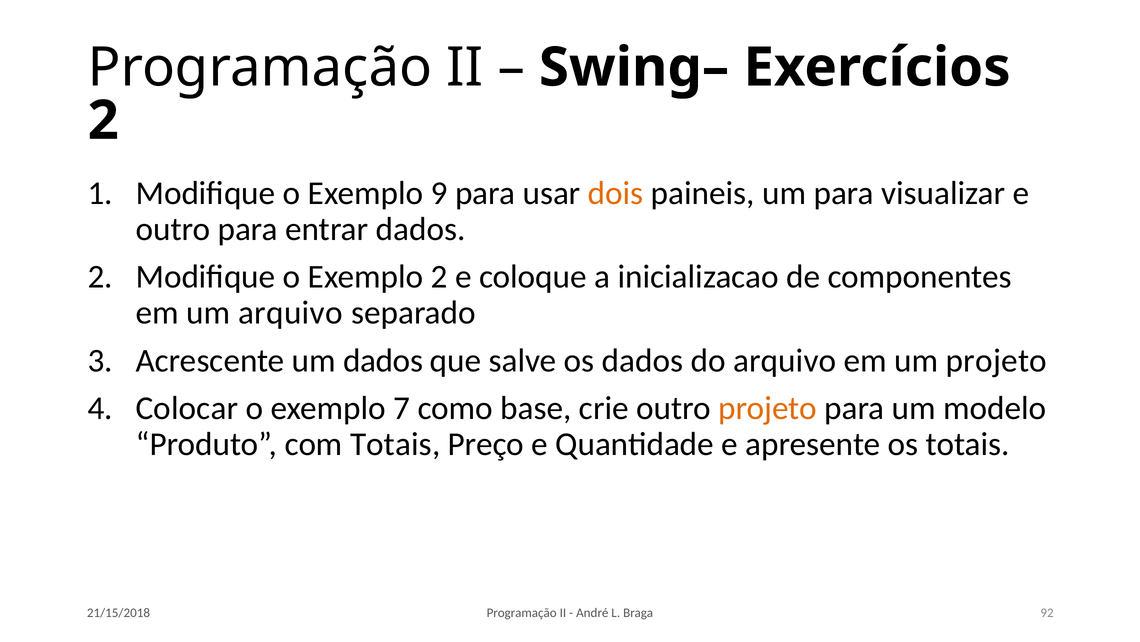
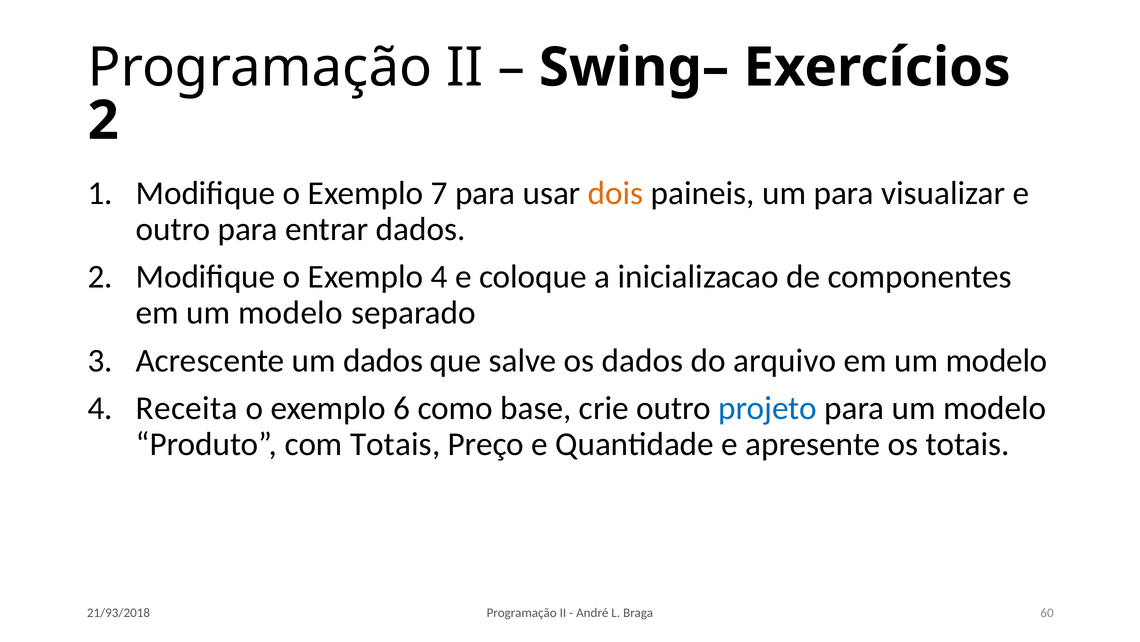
9: 9 -> 7 (439, 193)
Exemplo 2: 2 -> 4 (439, 277)
arquivo: arquivo -> modelo (290, 312)
projeto: projeto -> modelo (997, 360)
Colocar: Colocar -> Receita (187, 408)
7: 7 -> 6 (402, 408)
projeto colour: orange -> blue (768, 408)
92: 92 -> 60 (1047, 612)
21/15/2018: 21/15/2018 -> 21/93/2018 (118, 612)
